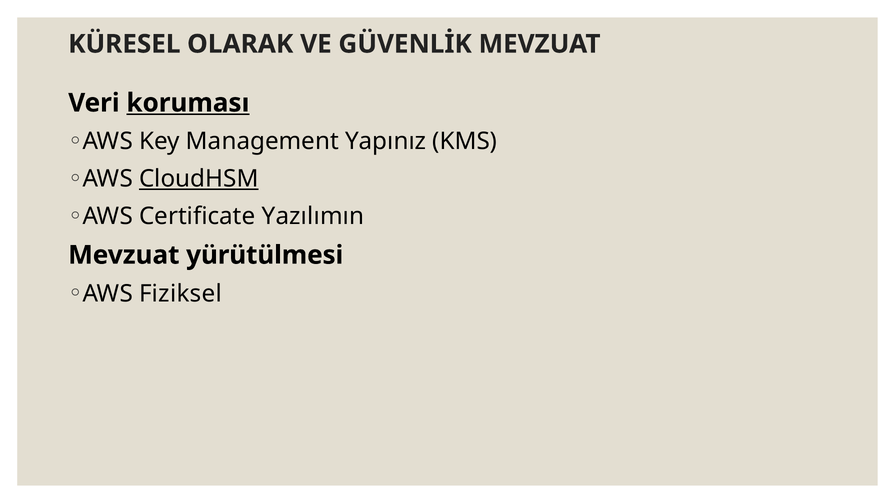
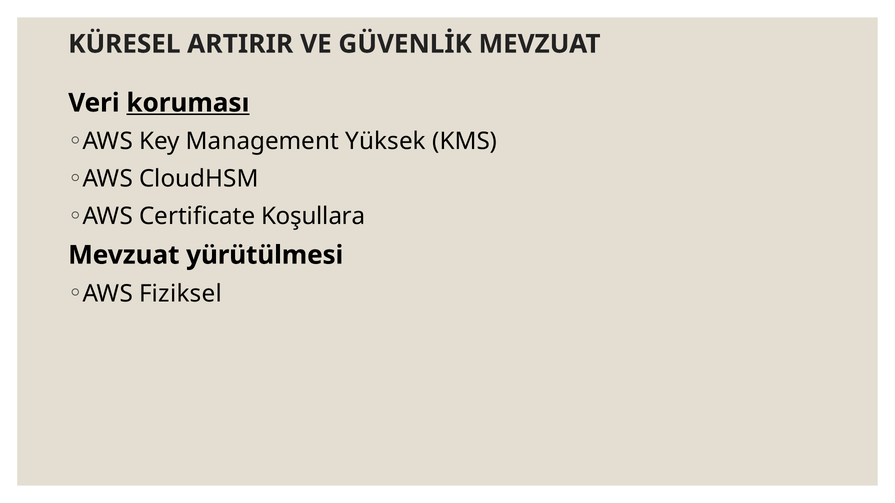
OLARAK: OLARAK -> ARTIRIR (240, 44)
Yapınız: Yapınız -> Yüksek (386, 142)
CloudHSM underline: present -> none (199, 179)
Yazılımın: Yazılımın -> Koşullara (313, 217)
